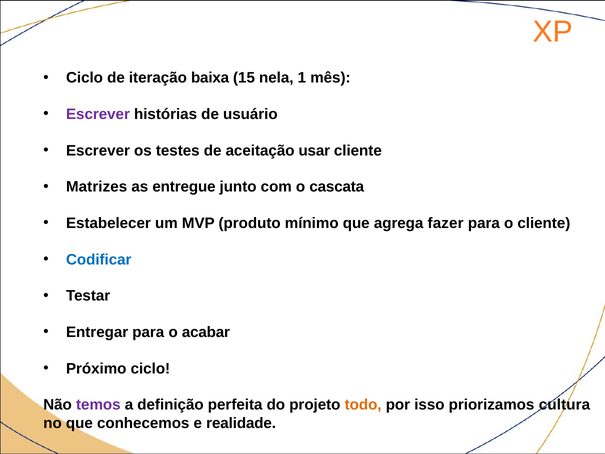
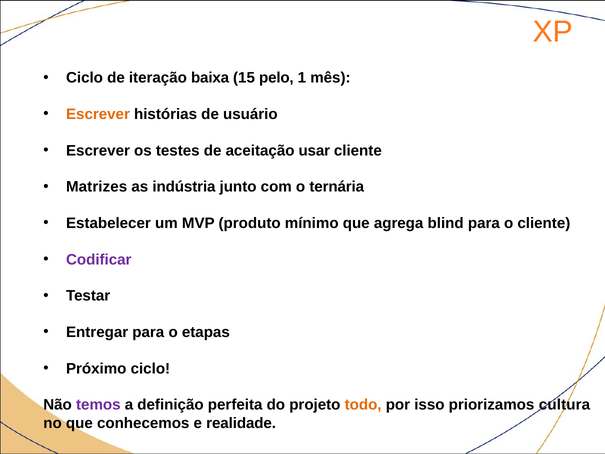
nela: nela -> pelo (276, 78)
Escrever colour: purple -> orange (98, 114)
entregue: entregue -> indústria (184, 187)
cascata: cascata -> ternária (337, 187)
fazer: fazer -> blind (446, 223)
Codificar colour: blue -> purple (99, 259)
acabar: acabar -> etapas (206, 332)
